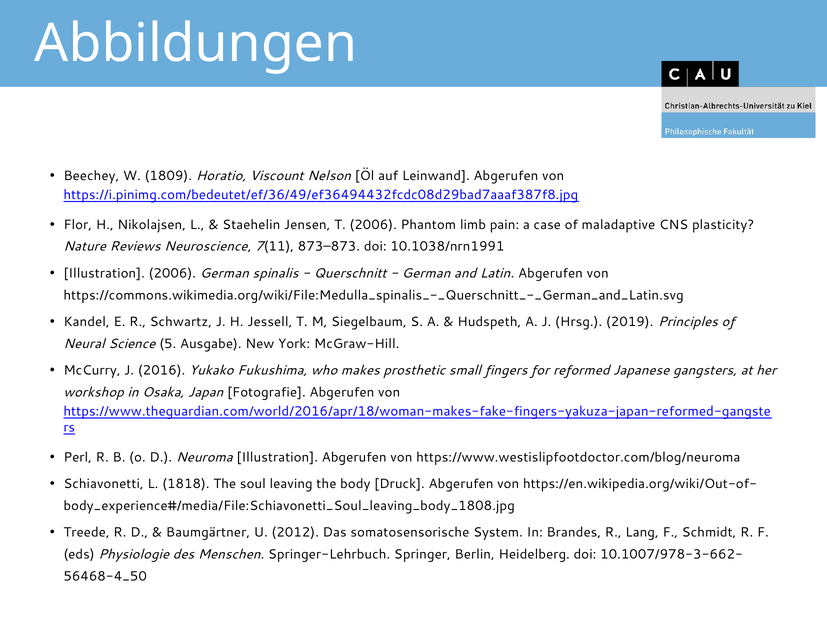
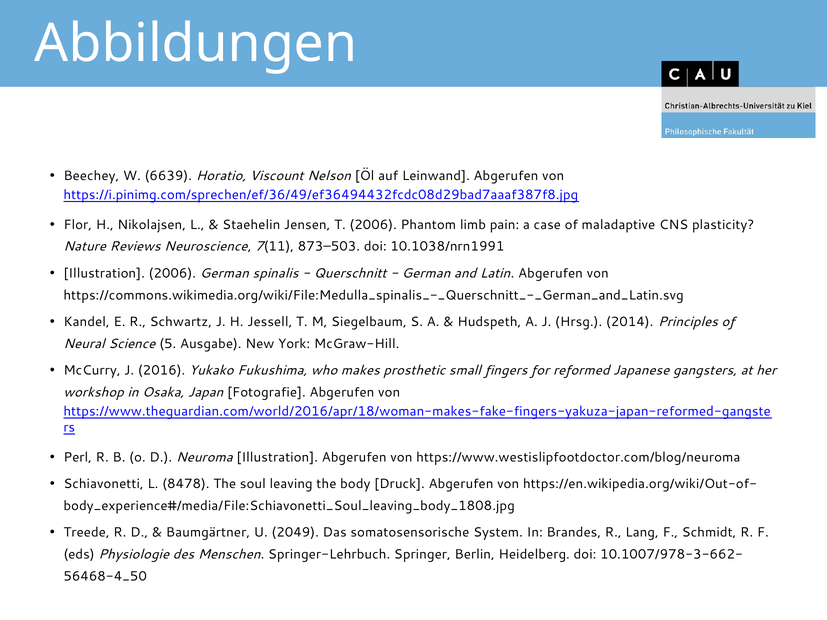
1809: 1809 -> 6639 (168, 176)
https://i.pinimg.com/bedeutet/ef/36/49/ef36494432fcdc08d29bad7aaaf387f8.jpg: https://i.pinimg.com/bedeutet/ef/36/49/ef36494432fcdc08d29bad7aaaf387f8.jpg -> https://i.pinimg.com/sprechen/ef/36/49/ef36494432fcdc08d29bad7aaaf387f8.jpg (321, 195)
873–873: 873–873 -> 873–503 (329, 247)
2019: 2019 -> 2014 (630, 322)
1818: 1818 -> 8478 (186, 484)
2012: 2012 -> 2049 (295, 533)
